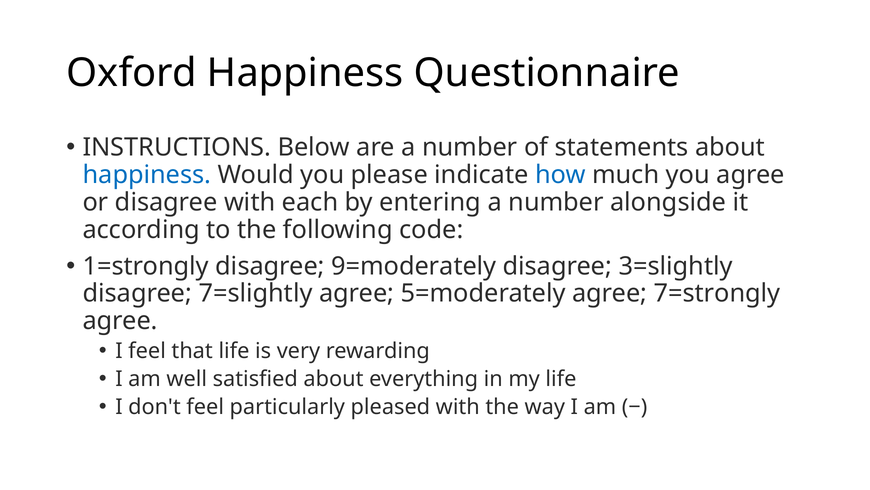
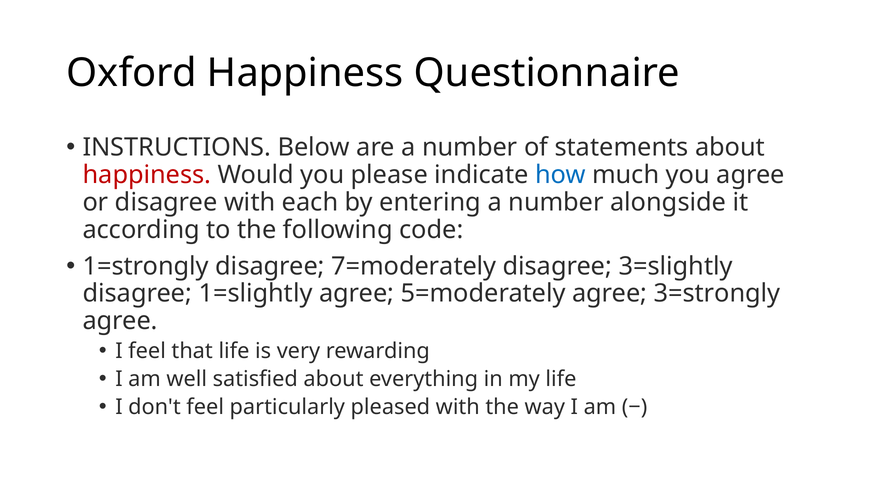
happiness colour: blue -> red (147, 175)
9=moderately: 9=moderately -> 7=moderately (414, 266)
7=slightly: 7=slightly -> 1=slightly (256, 293)
7=strongly: 7=strongly -> 3=strongly (717, 293)
